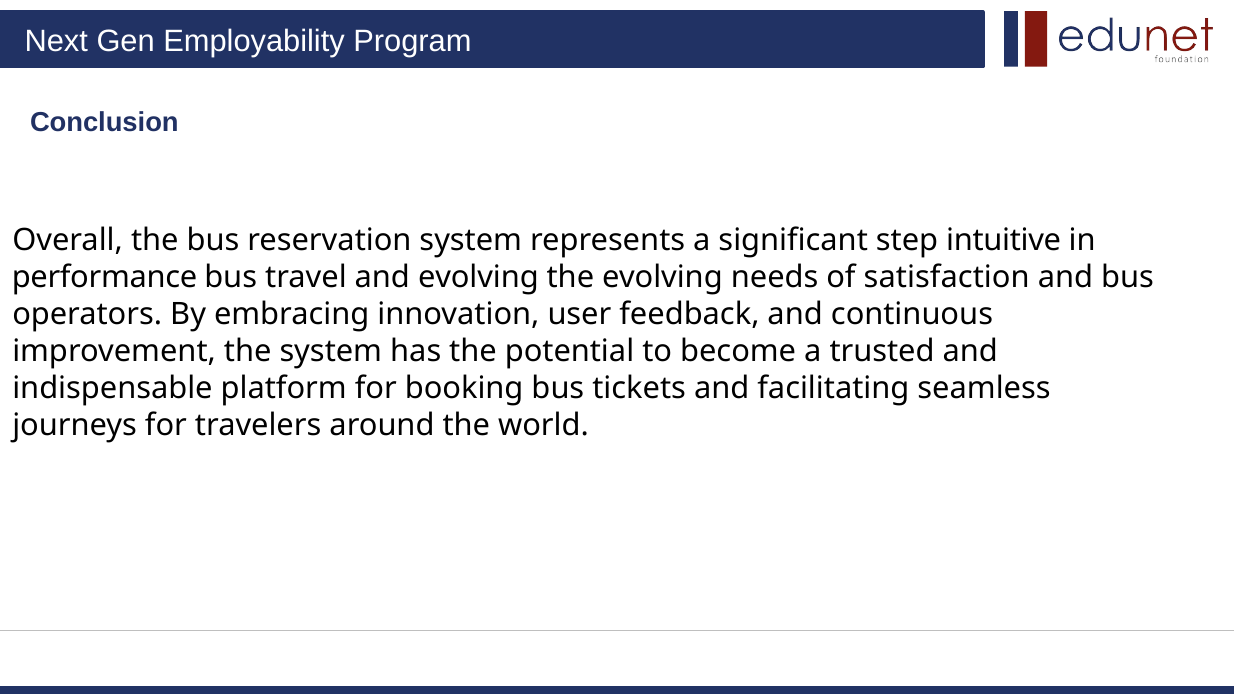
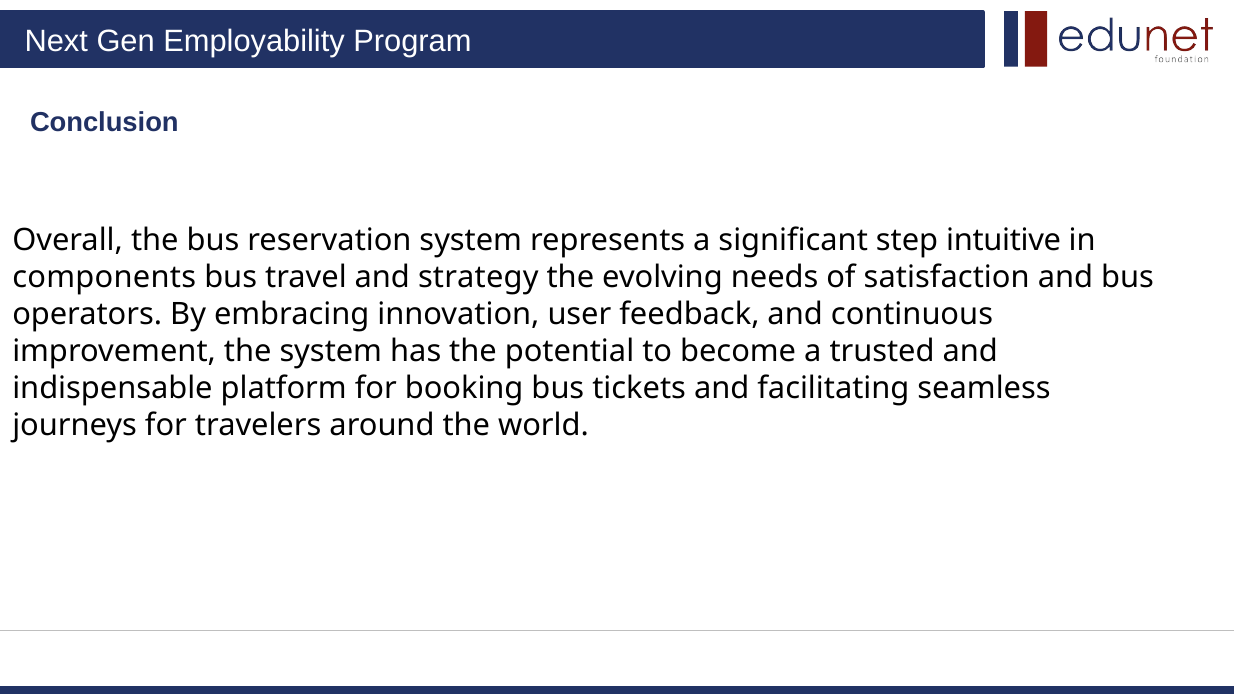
performance: performance -> components (104, 277)
and evolving: evolving -> strategy (478, 277)
